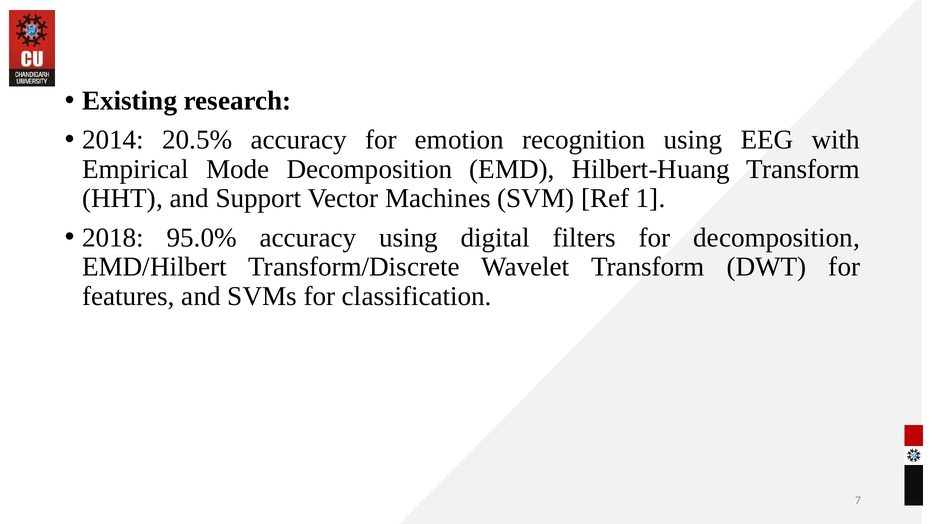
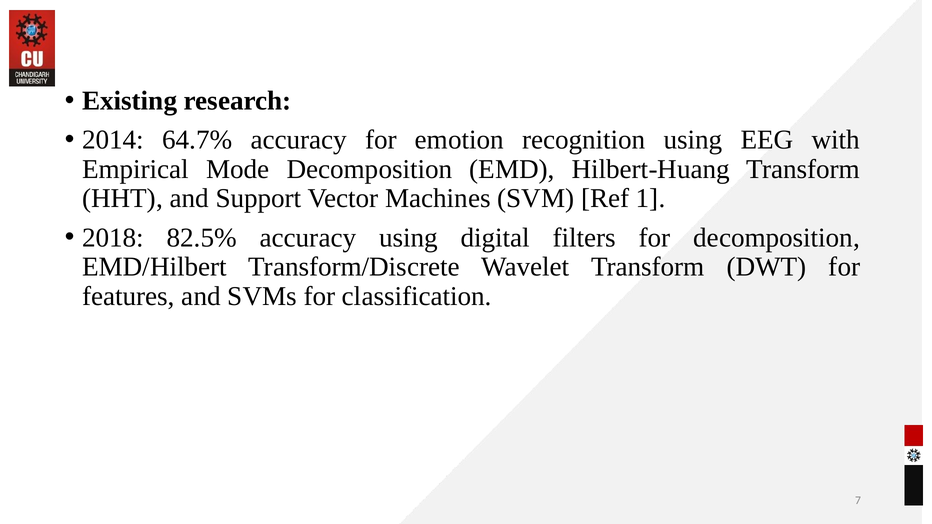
20.5%: 20.5% -> 64.7% (197, 140)
95.0%: 95.0% -> 82.5% (202, 238)
